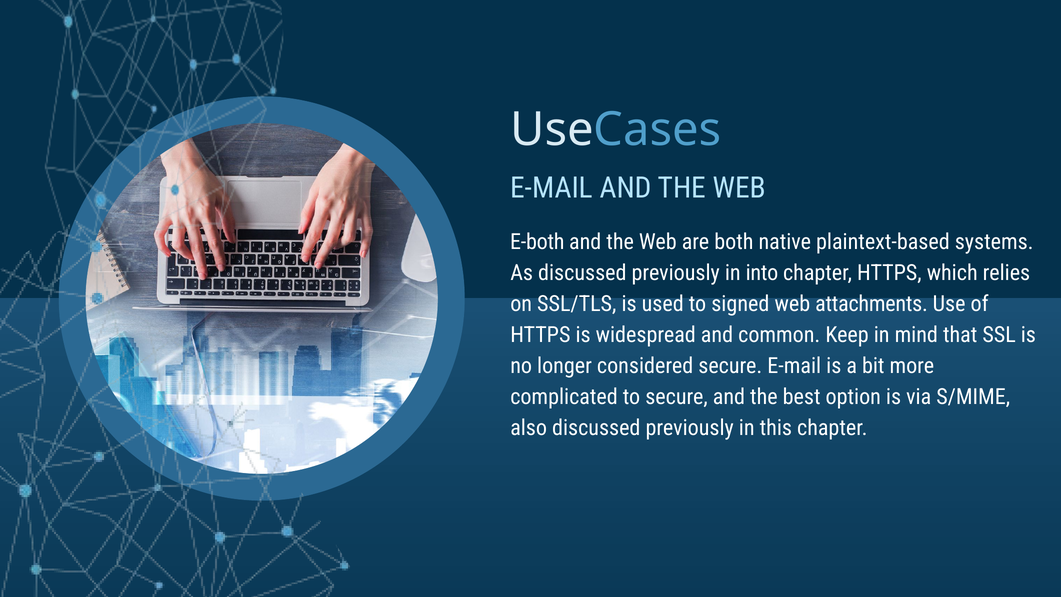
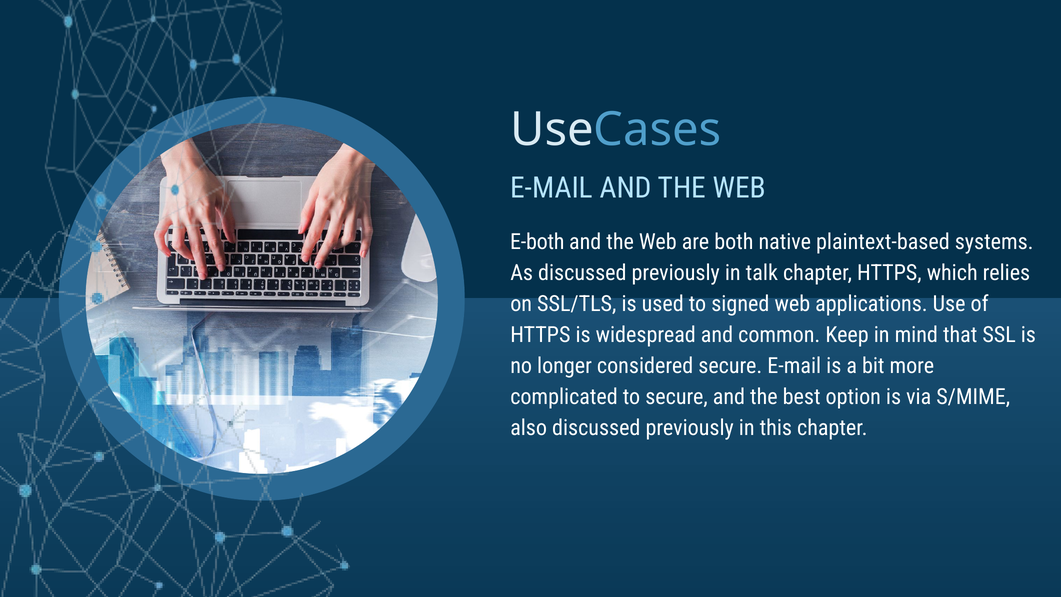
into: into -> talk (762, 273)
attachments: attachments -> applications (871, 304)
